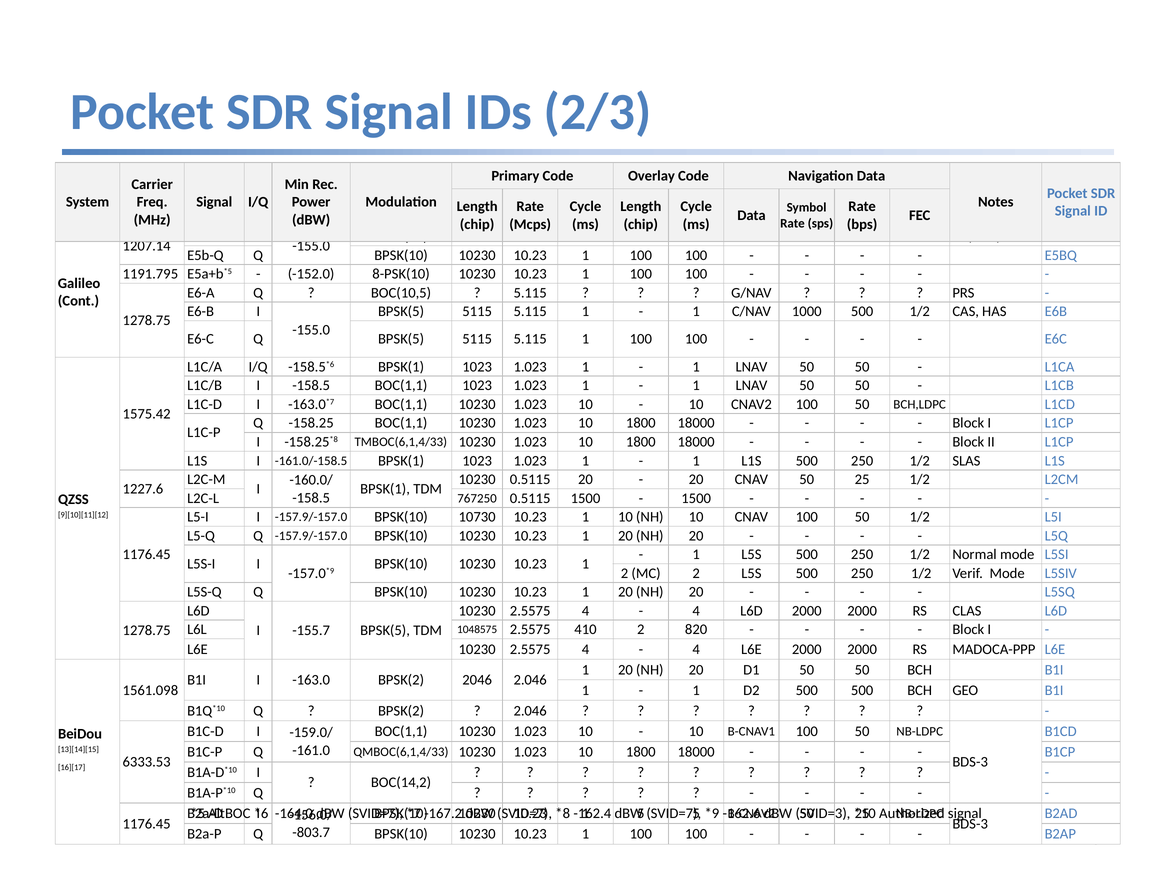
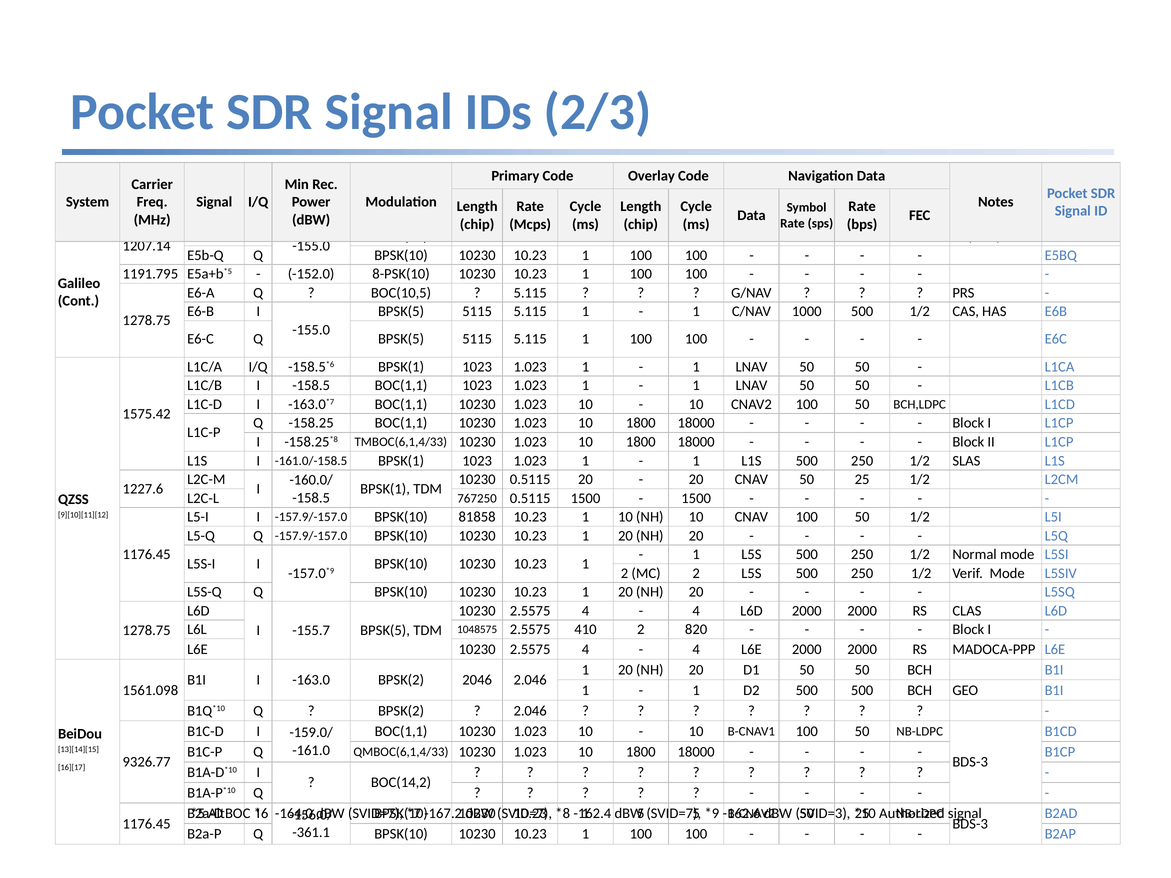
10730: 10730 -> 81858 (477, 517)
6333.53: 6333.53 -> 9326.77 (147, 762)
-803.7: -803.7 -> -361.1 (311, 833)
